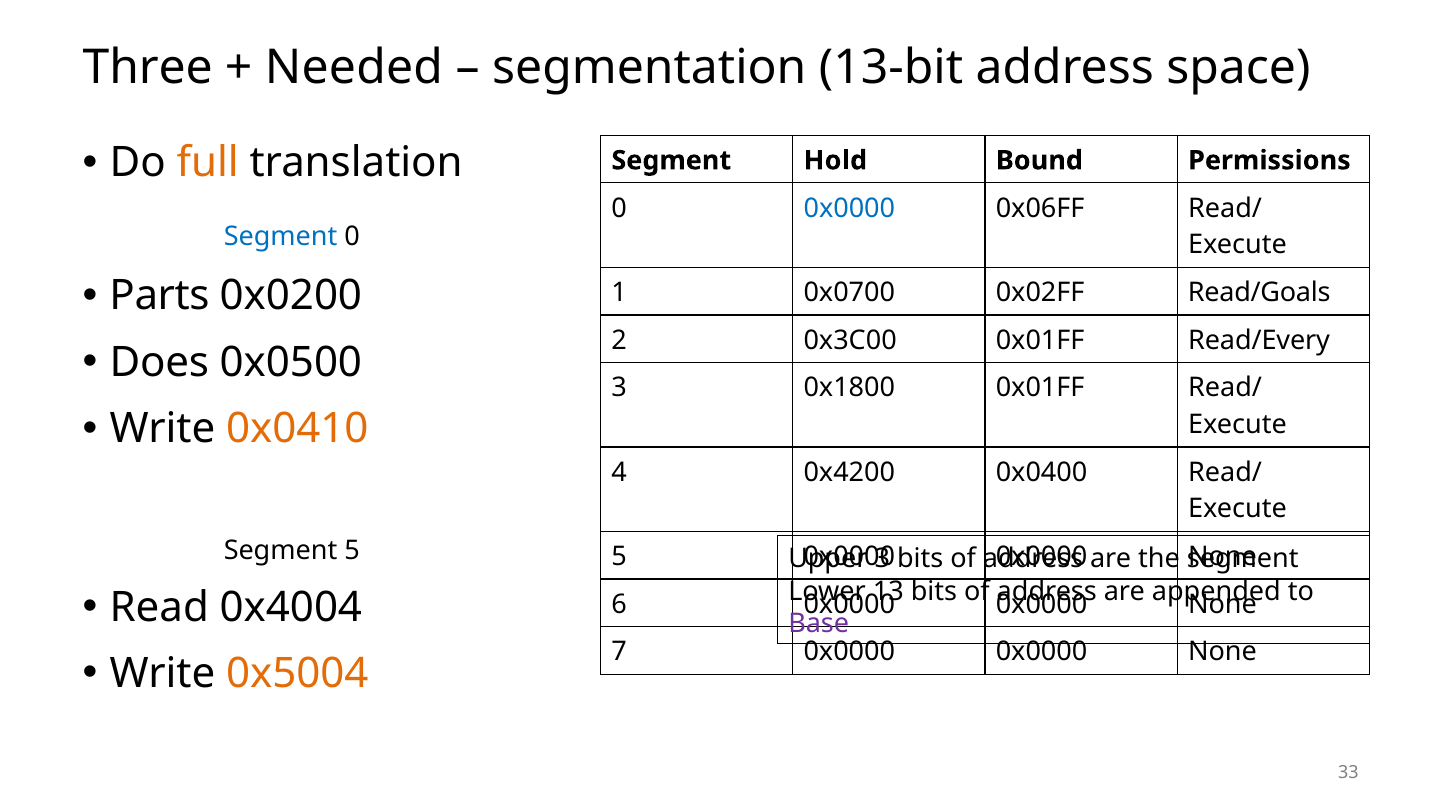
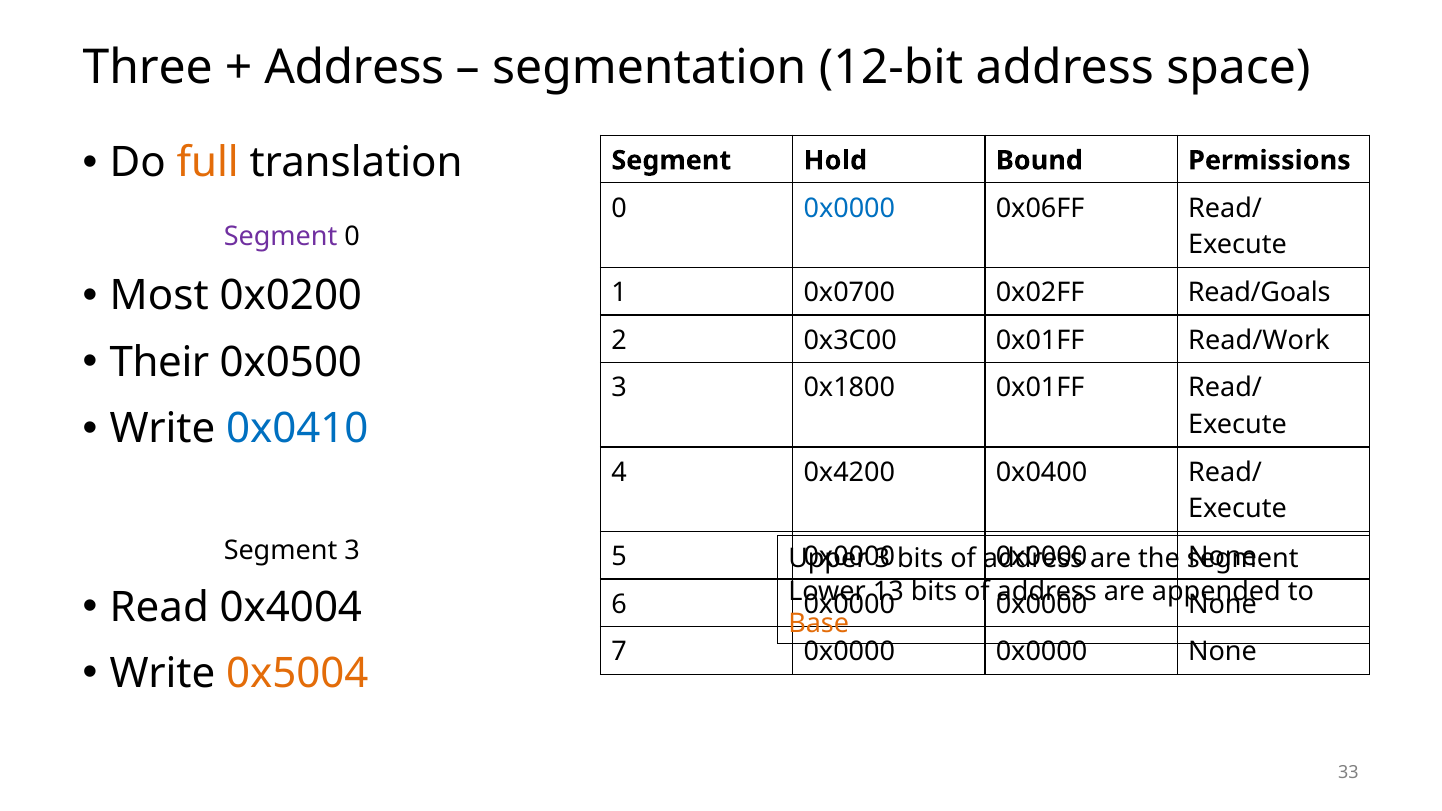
Needed: Needed -> Address (354, 67)
13-bit: 13-bit -> 12-bit (891, 67)
Segment colour: blue -> purple (281, 237)
Parts: Parts -> Most (159, 296)
Read/Every: Read/Every -> Read/Work (1259, 340)
Does: Does -> Their (160, 362)
0x0410 colour: orange -> blue (297, 429)
Segment 5: 5 -> 3 (352, 550)
Base colour: purple -> orange (819, 624)
